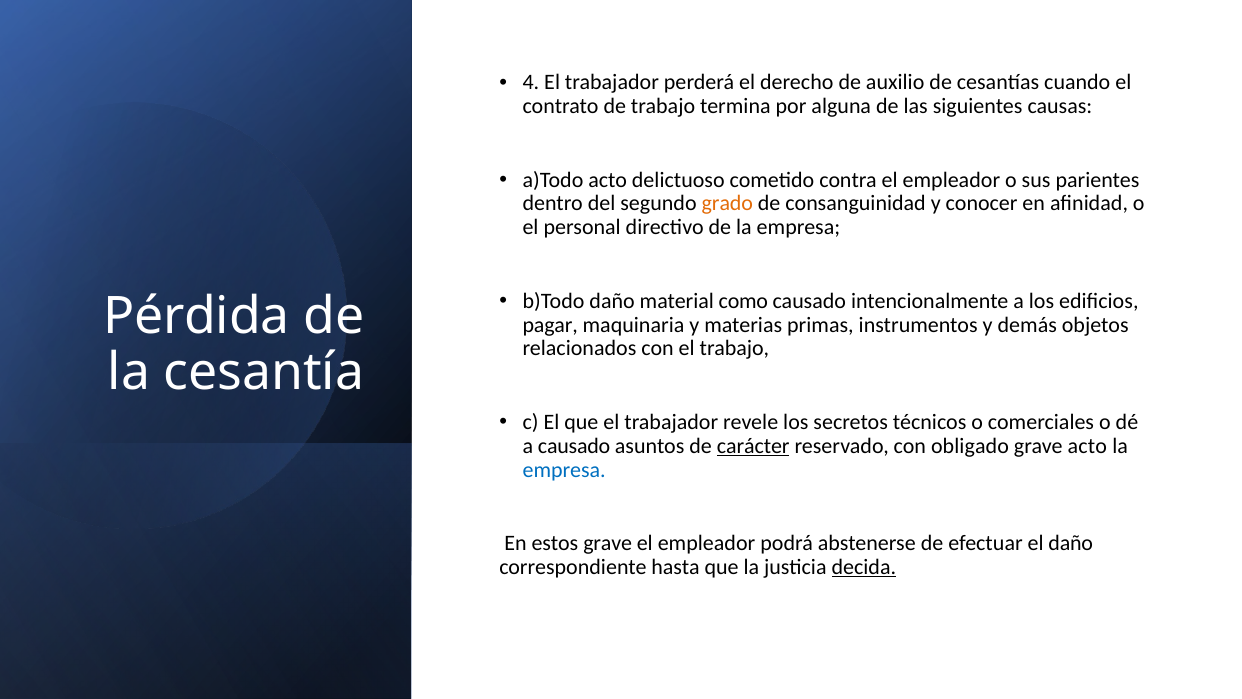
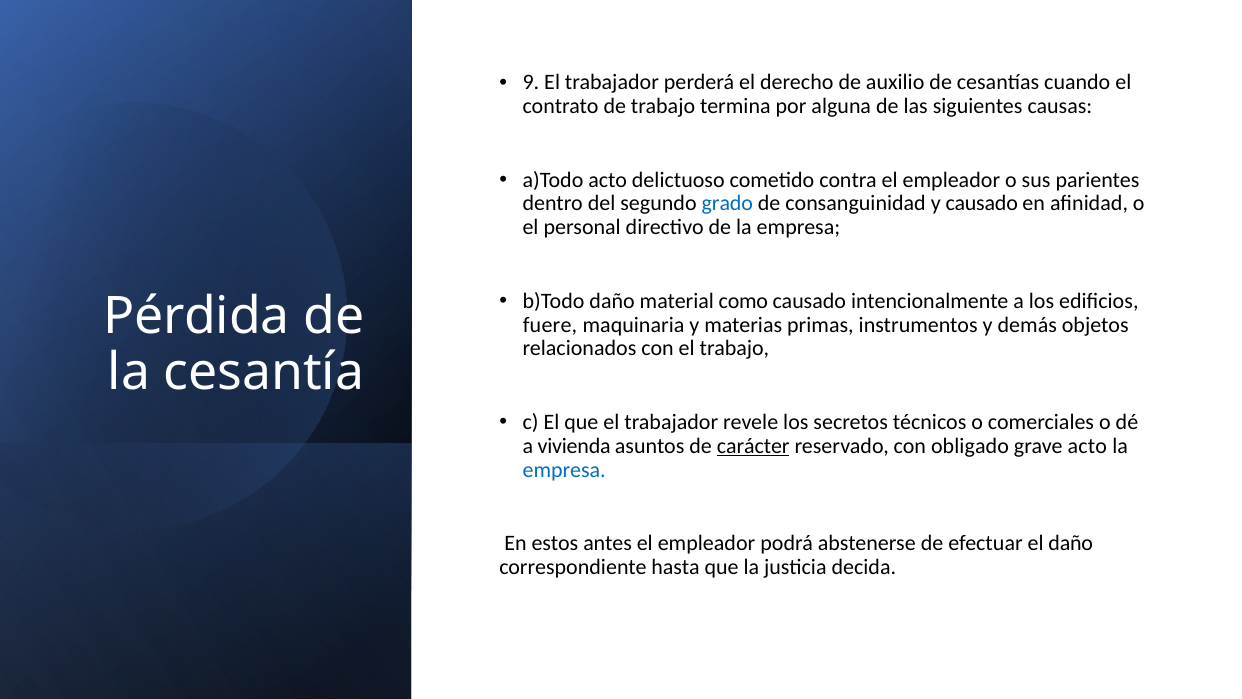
4: 4 -> 9 (531, 83)
grado colour: orange -> blue (727, 204)
y conocer: conocer -> causado (982, 204)
pagar: pagar -> fuere (550, 325)
a causado: causado -> vivienda (574, 446)
estos grave: grave -> antes (608, 543)
decida underline: present -> none (864, 567)
